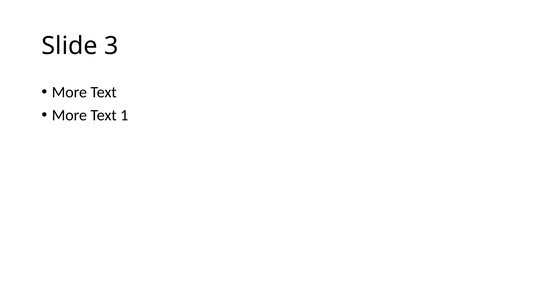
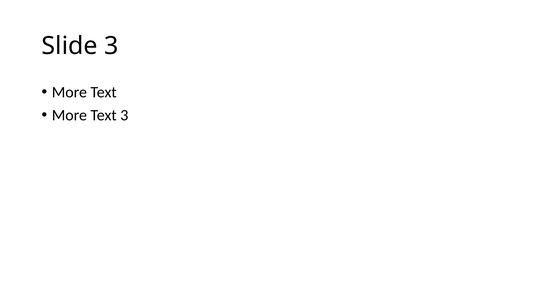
Text 1: 1 -> 3 (124, 115)
